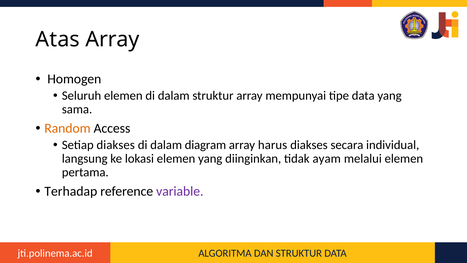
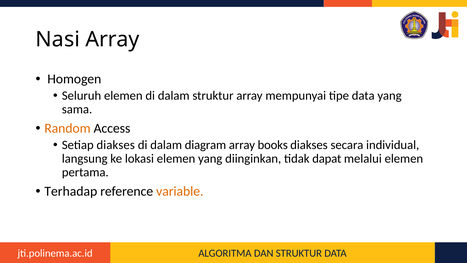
Atas: Atas -> Nasi (58, 39)
harus: harus -> books (273, 145)
ayam: ayam -> dapat (327, 159)
variable colour: purple -> orange (180, 191)
